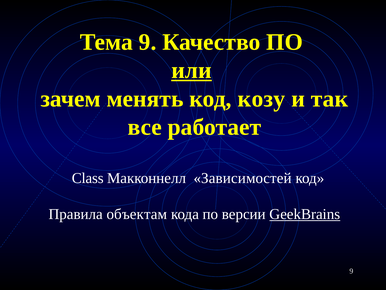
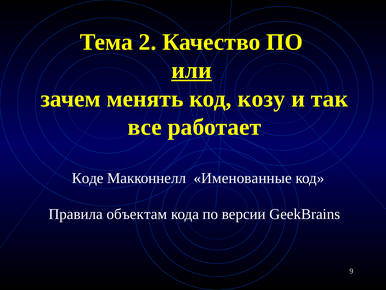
Тема 9: 9 -> 2 (148, 42)
Class: Class -> Коде (88, 178)
Зависимостей: Зависимостей -> Именованные (243, 178)
GeekBrains underline: present -> none (305, 214)
